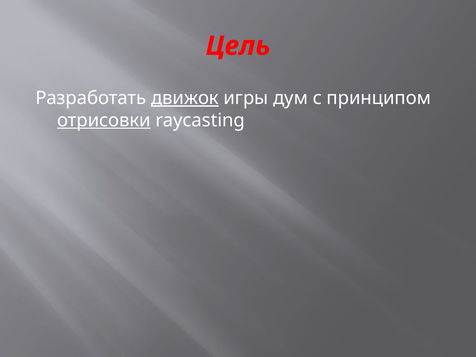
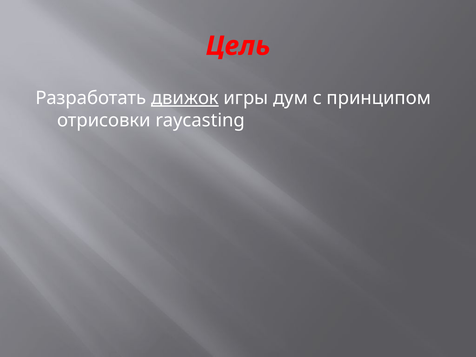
отрисовки underline: present -> none (104, 120)
